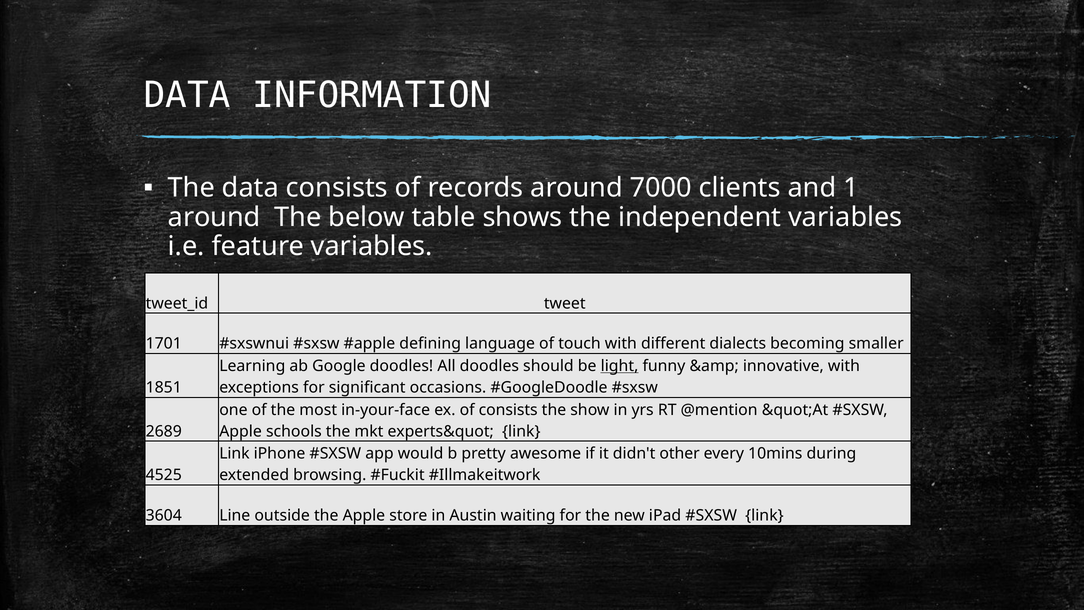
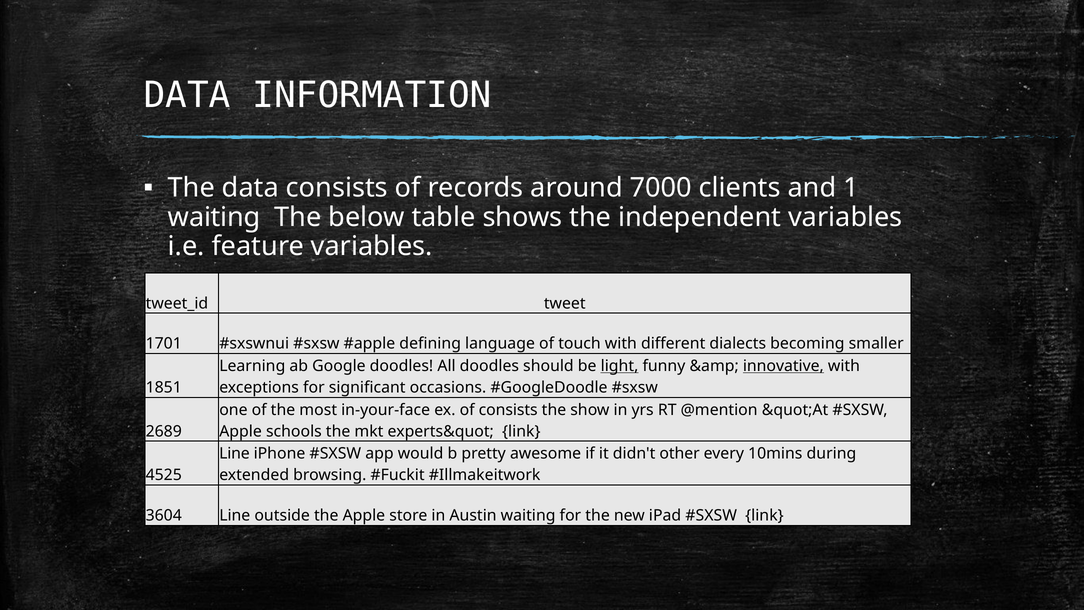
around: around -> waiting (214, 217)
innovative underline: none -> present (783, 366)
Link: Link -> Line (234, 454)
